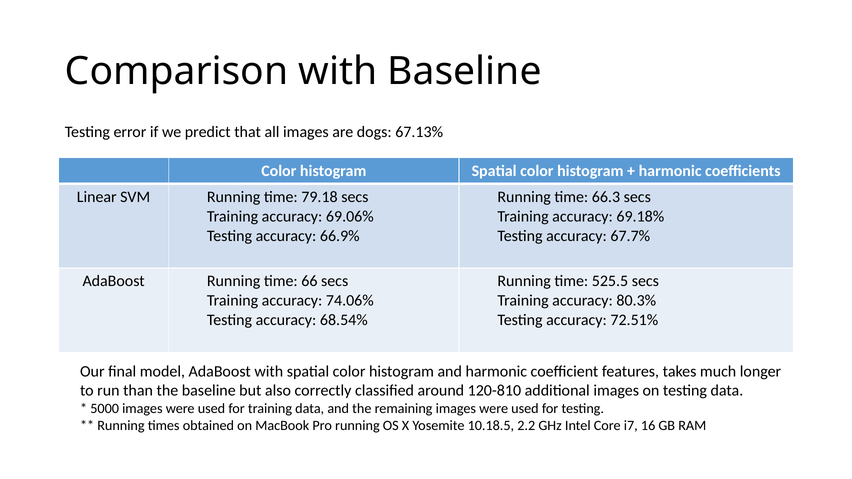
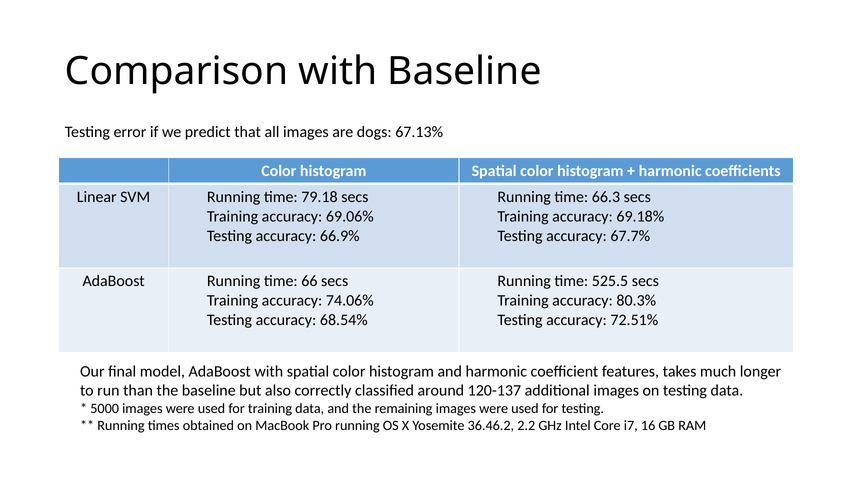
120-810: 120-810 -> 120-137 (494, 391)
10.18.5: 10.18.5 -> 36.46.2 (491, 426)
